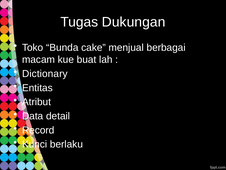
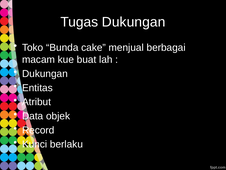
Dictionary: Dictionary -> Dukungan (45, 74)
detail: detail -> objek (58, 116)
